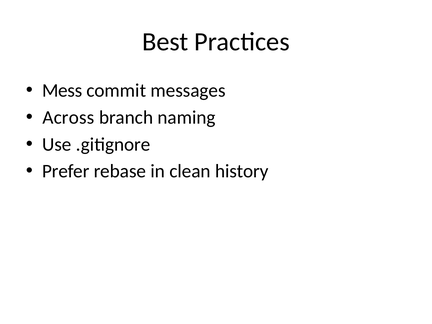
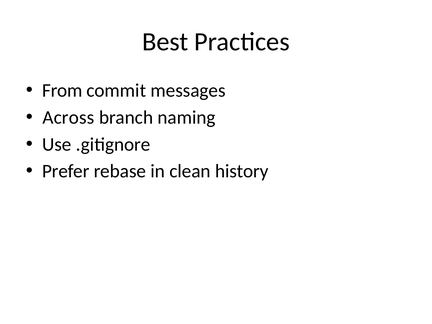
Mess: Mess -> From (62, 91)
